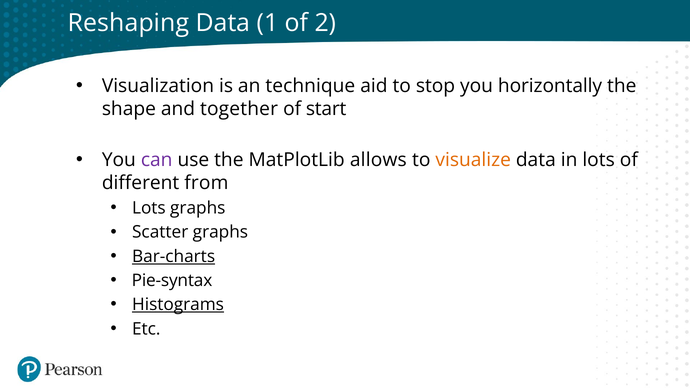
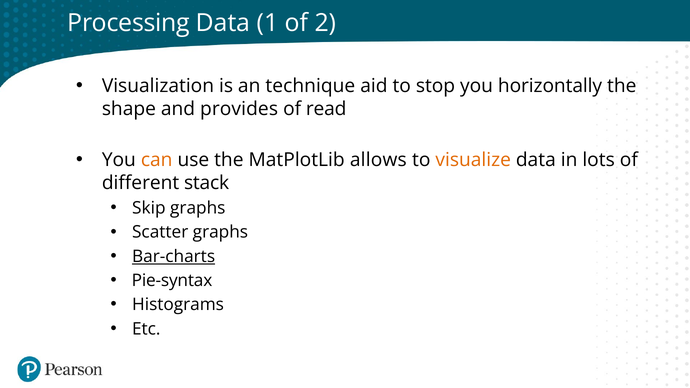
Reshaping: Reshaping -> Processing (129, 23)
together: together -> provides (239, 109)
start: start -> read (326, 109)
can colour: purple -> orange (157, 160)
from: from -> stack (207, 183)
Lots: Lots -> Skip (149, 208)
Histograms underline: present -> none (178, 305)
